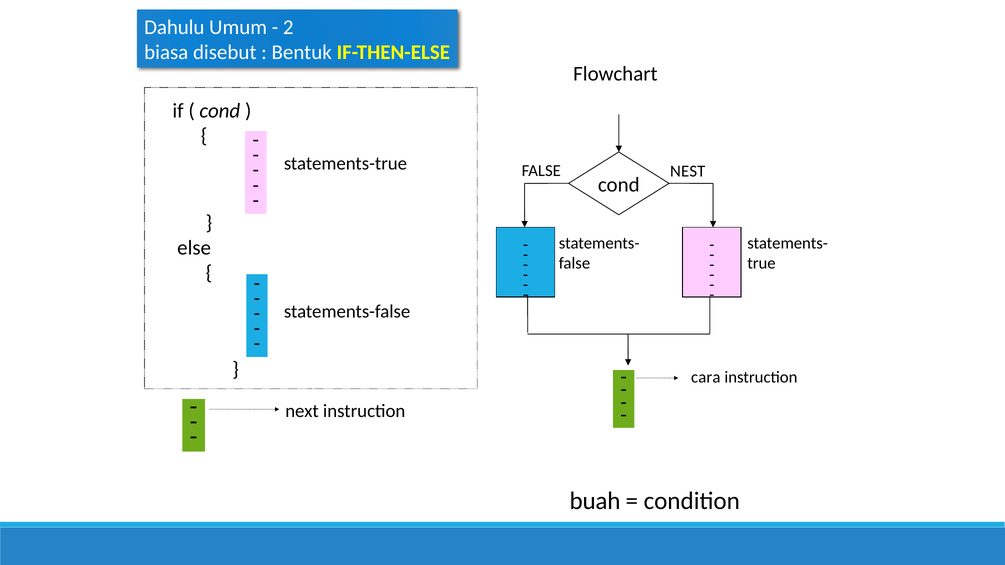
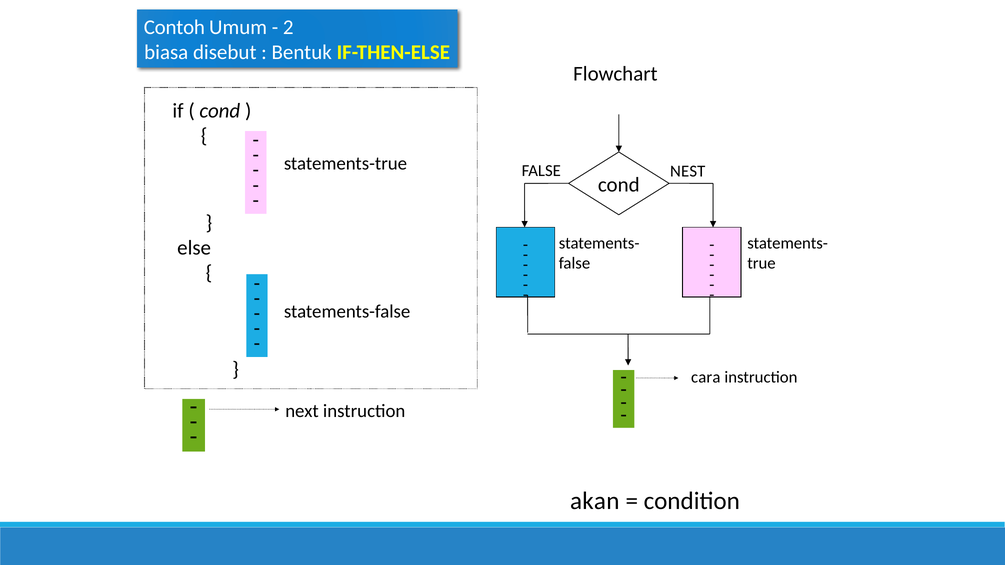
Dahulu: Dahulu -> Contoh (174, 27)
buah: buah -> akan (595, 501)
